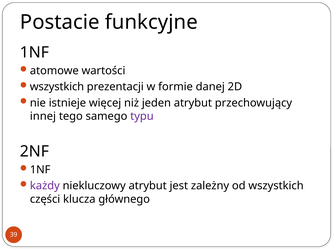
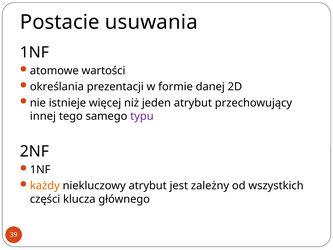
funkcyjne: funkcyjne -> usuwania (151, 22)
wszystkich: wszystkich -> określania (57, 87)
każdy colour: purple -> orange (45, 186)
